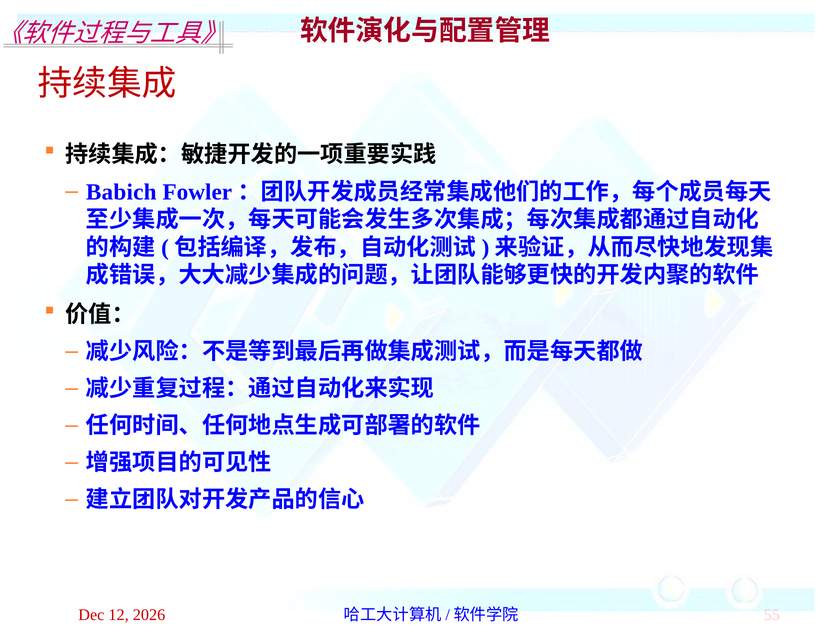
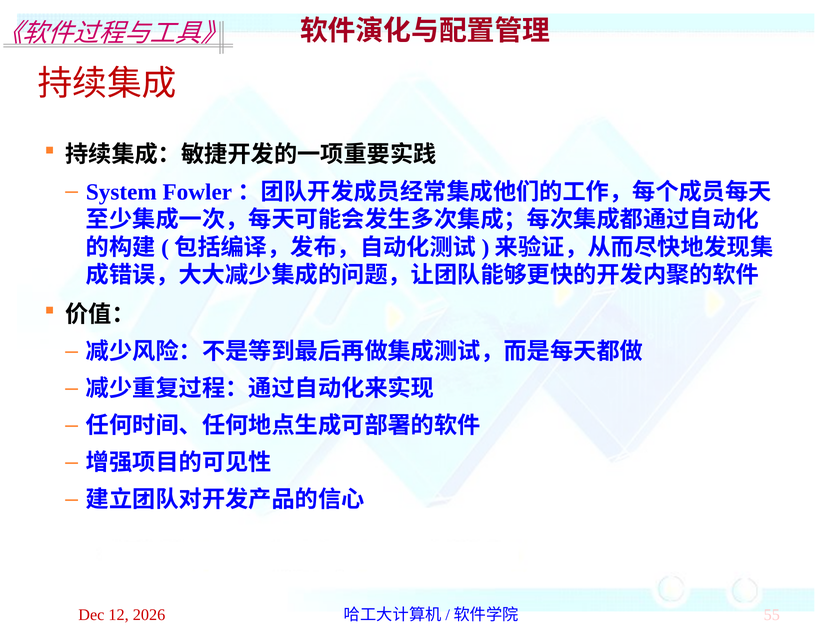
Babich: Babich -> System (121, 192)
